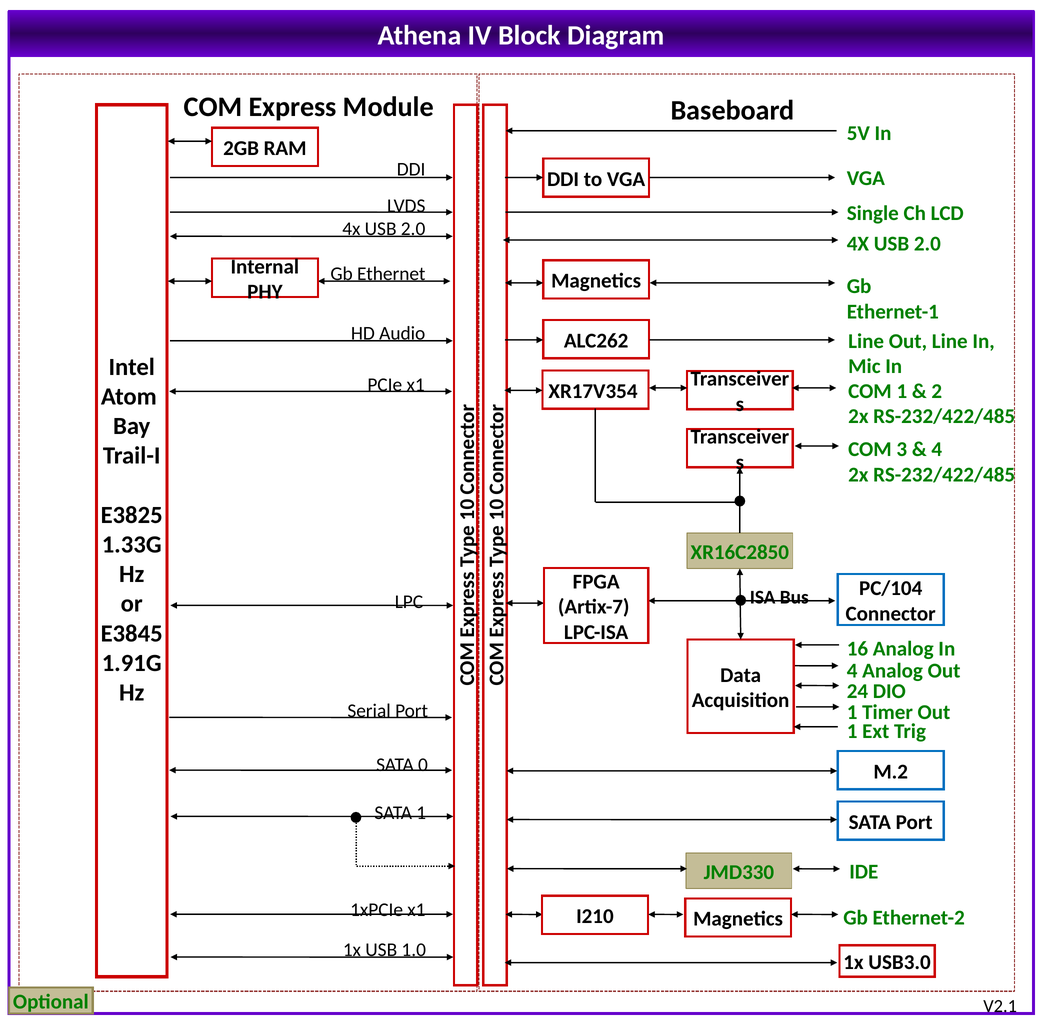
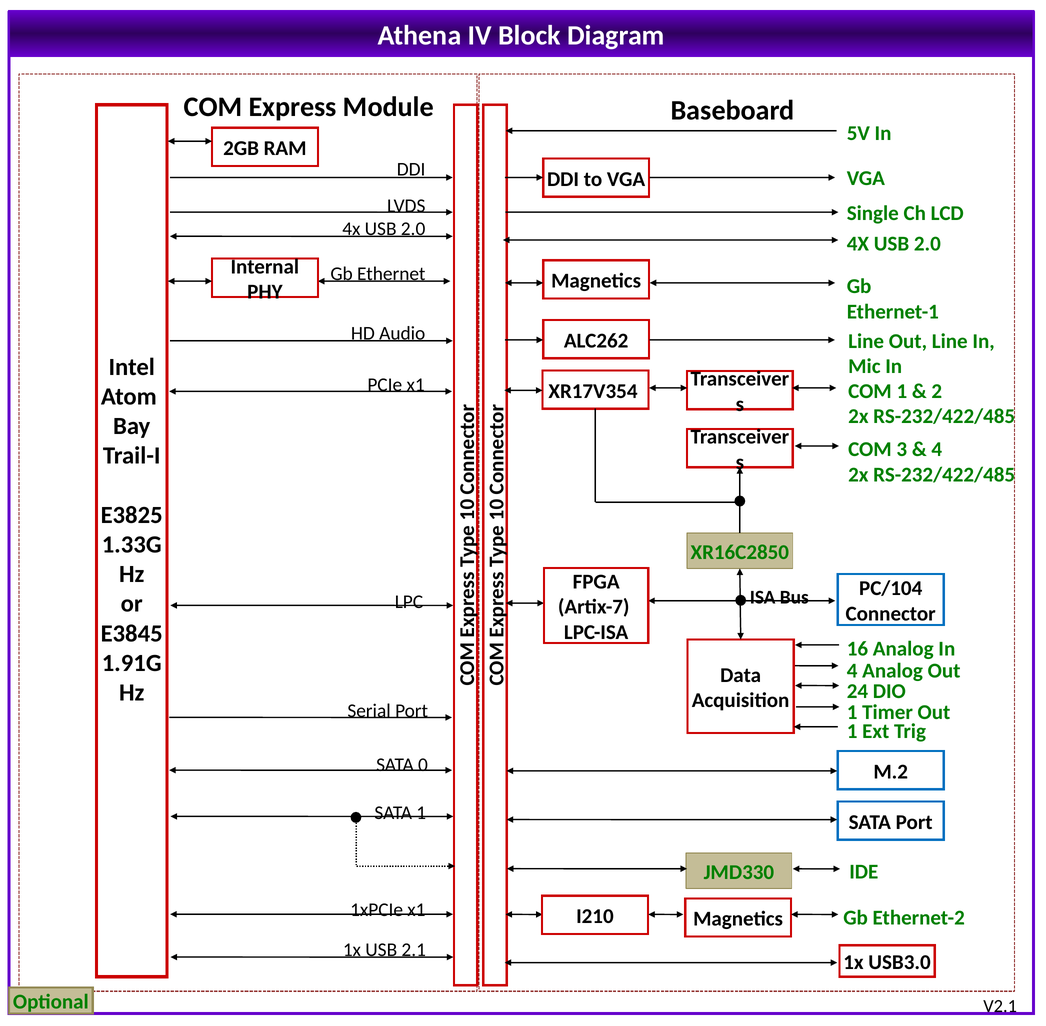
1.0: 1.0 -> 2.1 (414, 950)
